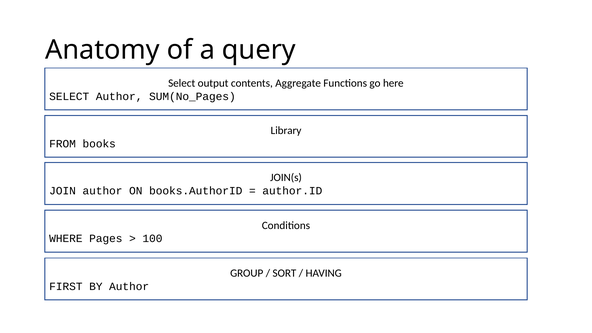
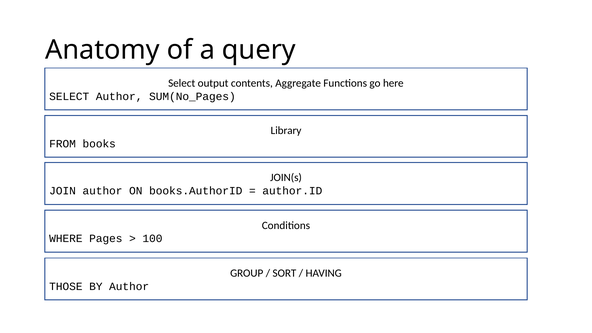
FIRST: FIRST -> THOSE (66, 286)
